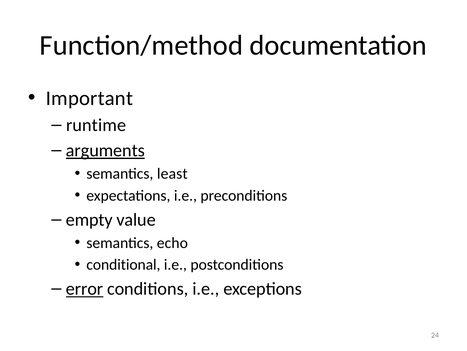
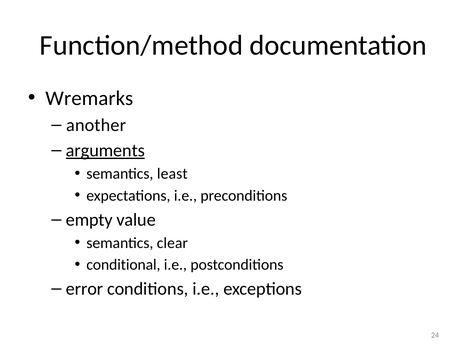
Important: Important -> Wremarks (89, 98)
runtime: runtime -> another (96, 125)
echo: echo -> clear (172, 242)
error underline: present -> none (85, 288)
